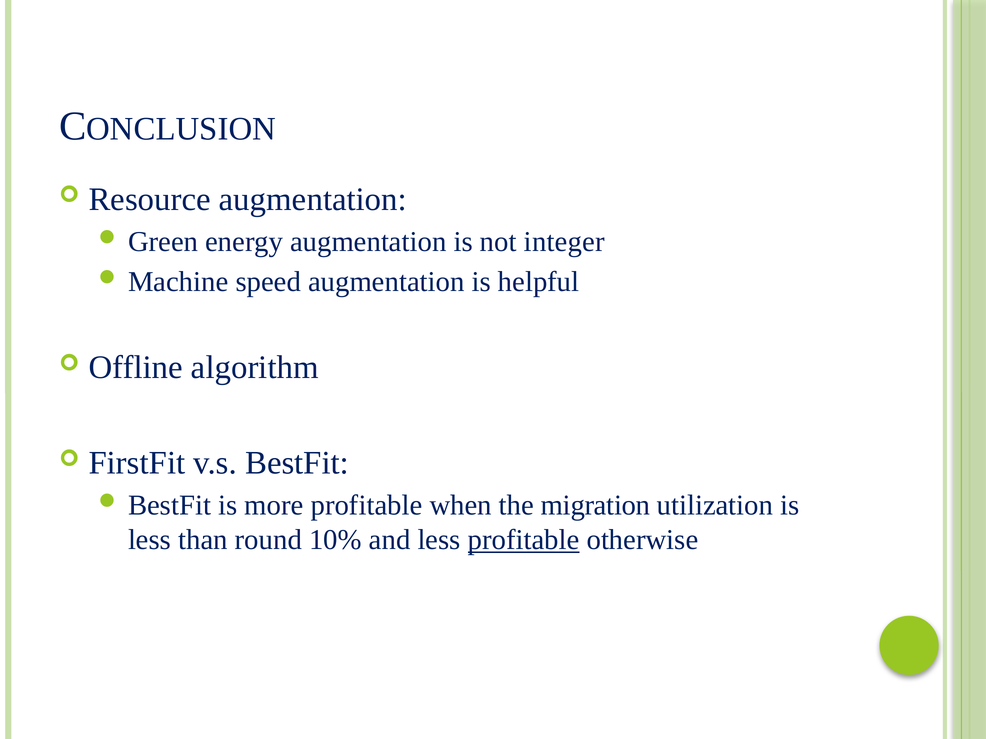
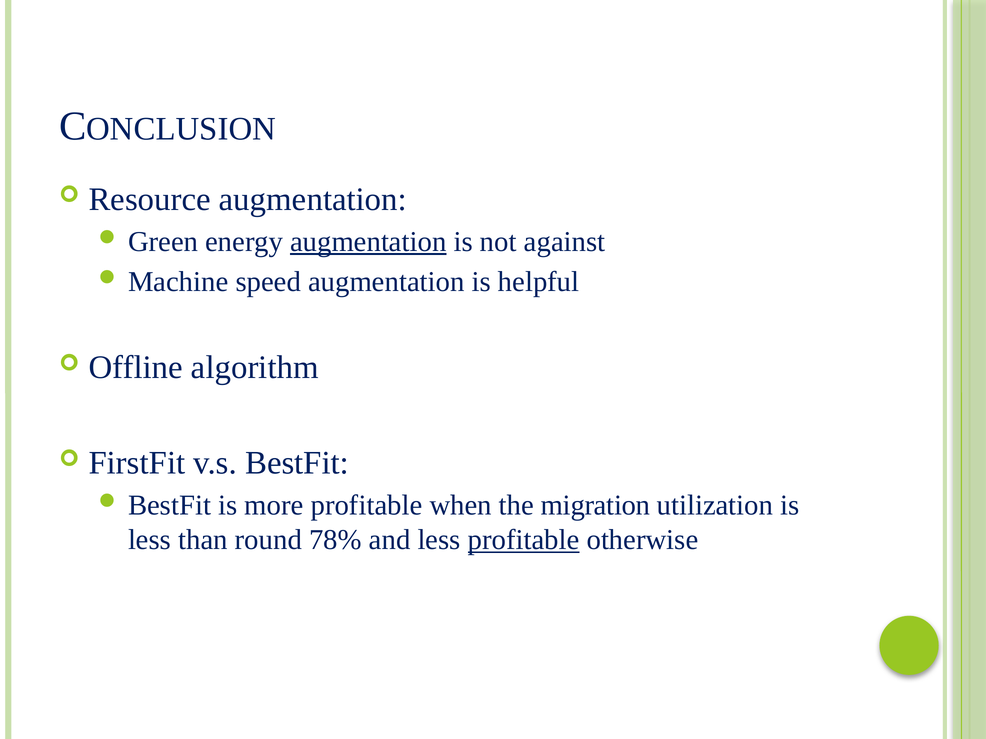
augmentation underline: none -> present (368, 242)
integer: integer -> against (565, 242)
10%: 10% -> 78% (335, 540)
